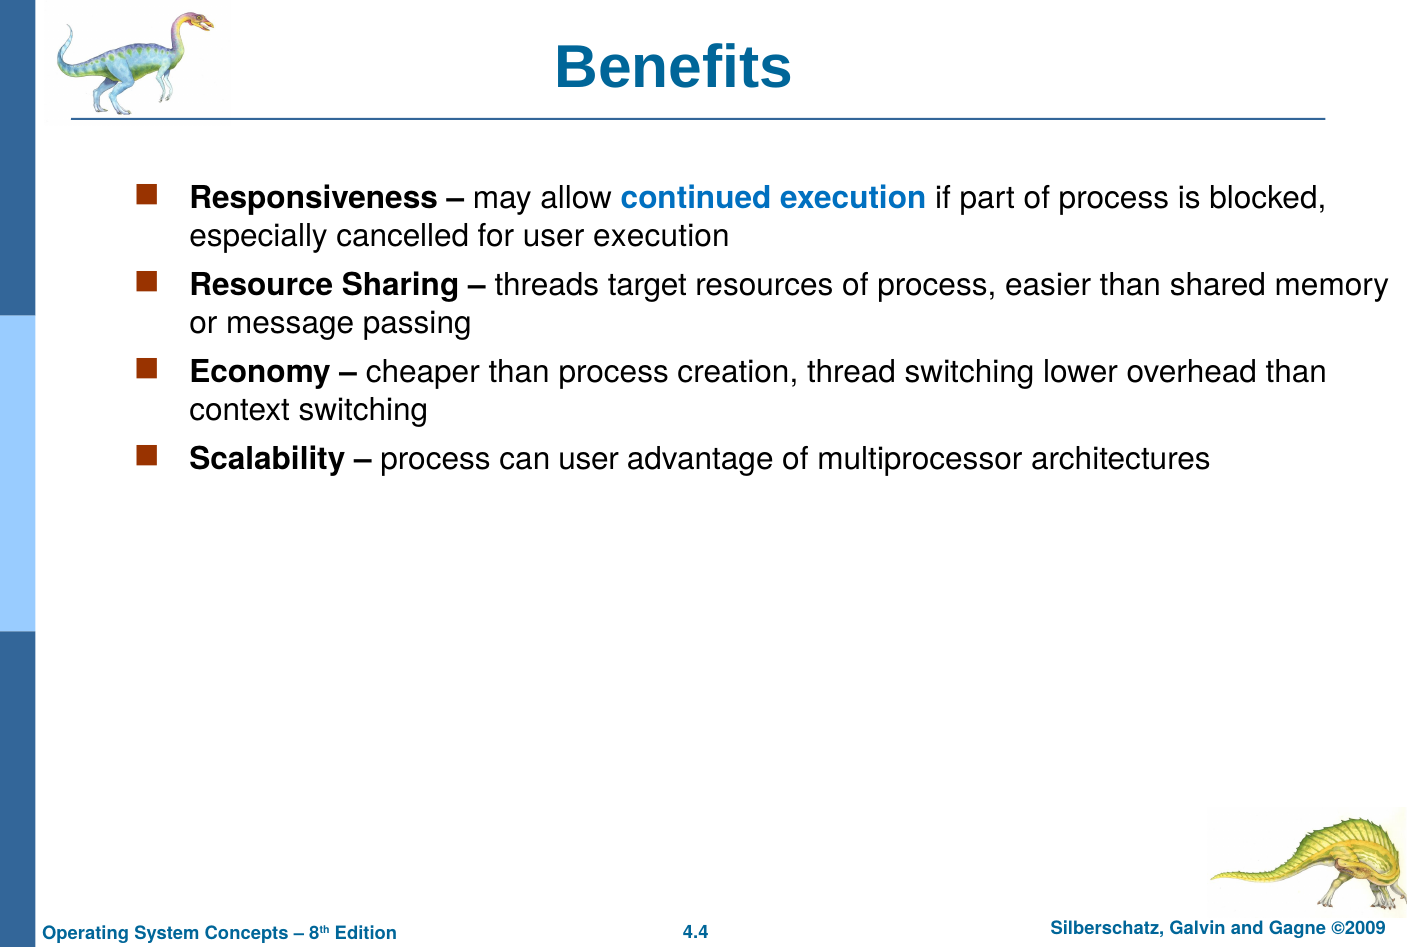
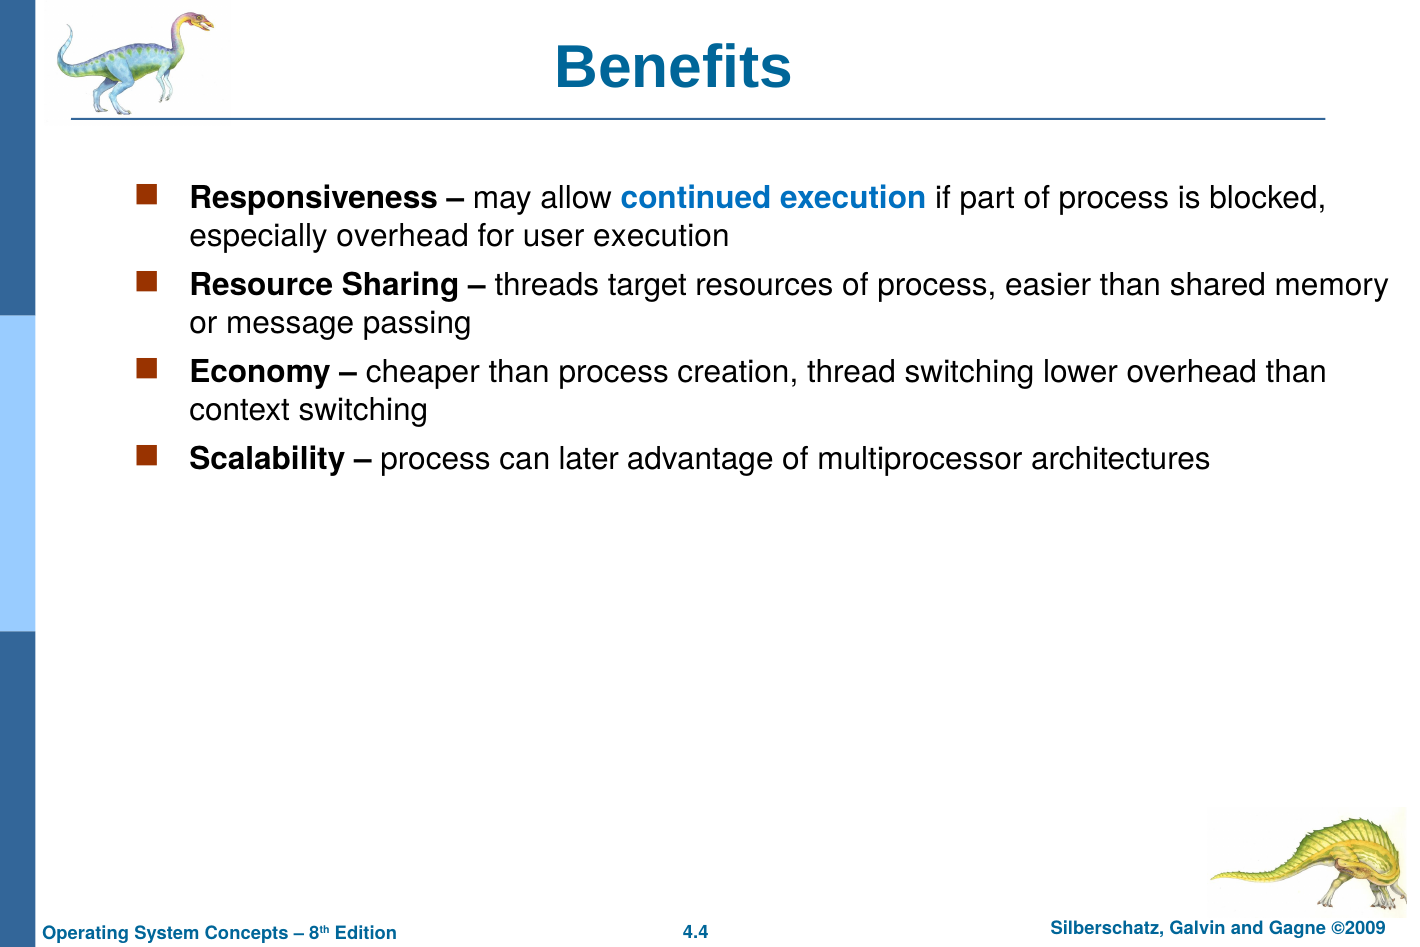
especially cancelled: cancelled -> overhead (403, 236)
can user: user -> later (589, 458)
